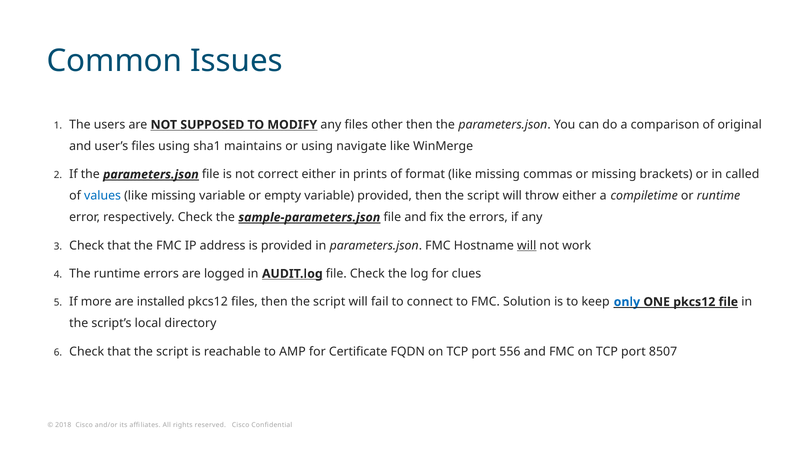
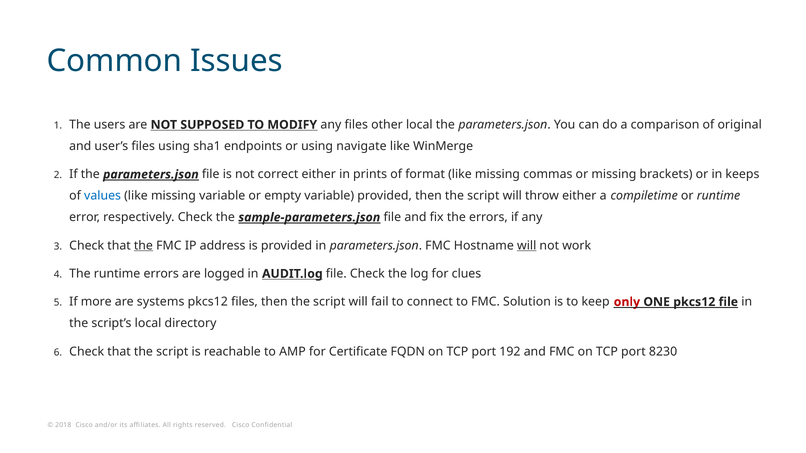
other then: then -> local (419, 125)
maintains: maintains -> endpoints (253, 146)
called: called -> keeps (742, 175)
the underline: none -> present (143, 246)
installed: installed -> systems (161, 302)
only colour: blue -> red (627, 302)
556: 556 -> 192 (510, 352)
8507: 8507 -> 8230 (663, 352)
